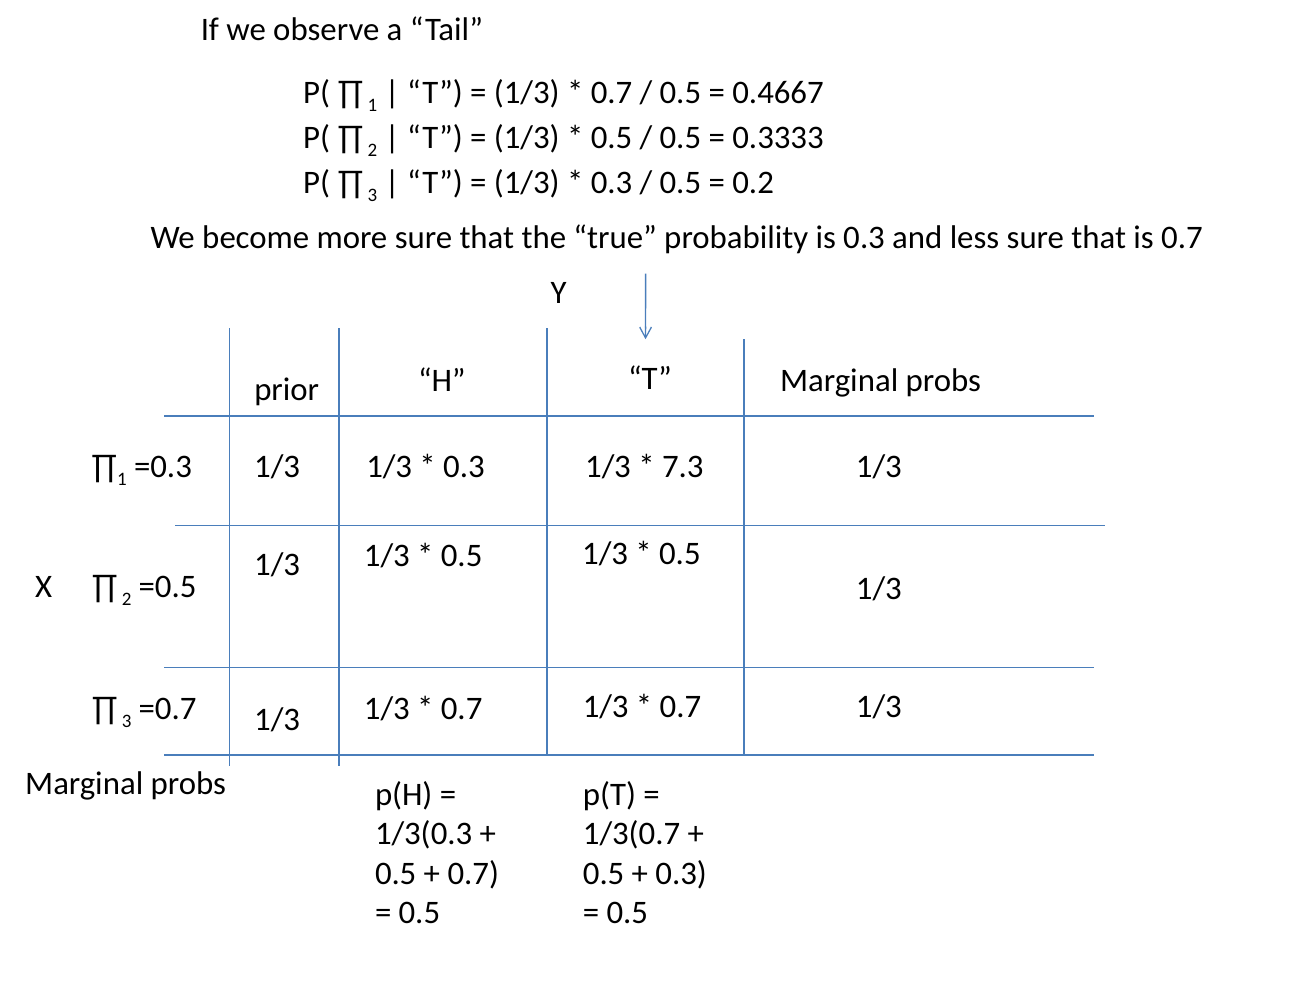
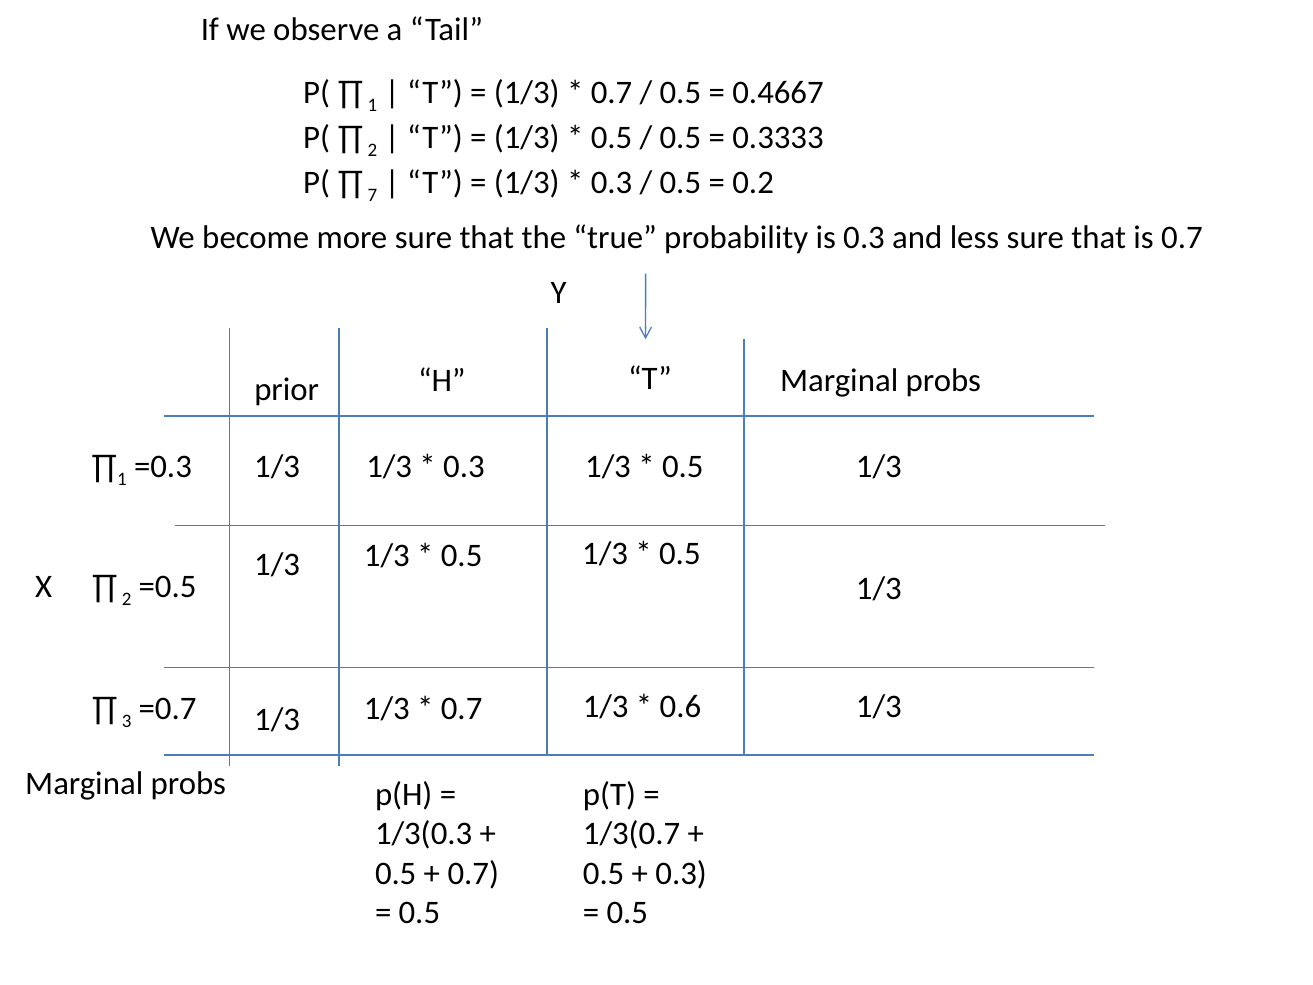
3: 3 -> 7 (373, 195)
7.3: 7.3 -> 0.5 (683, 466)
0.7: 0.7 -> 0.6 (680, 707)
